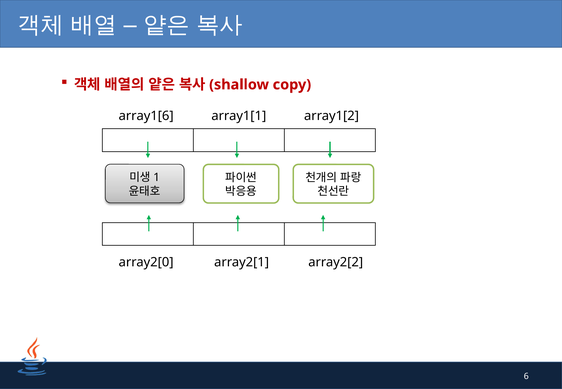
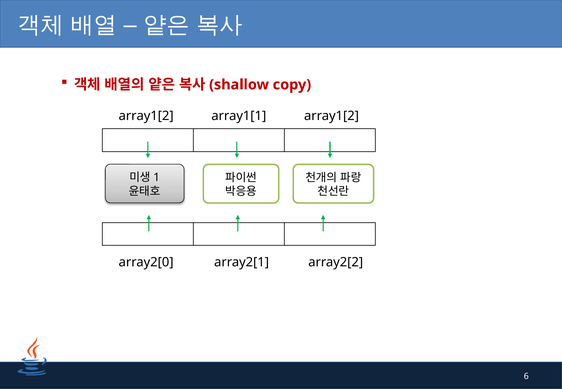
array1[6: array1[6 -> array1[2 (146, 116)
